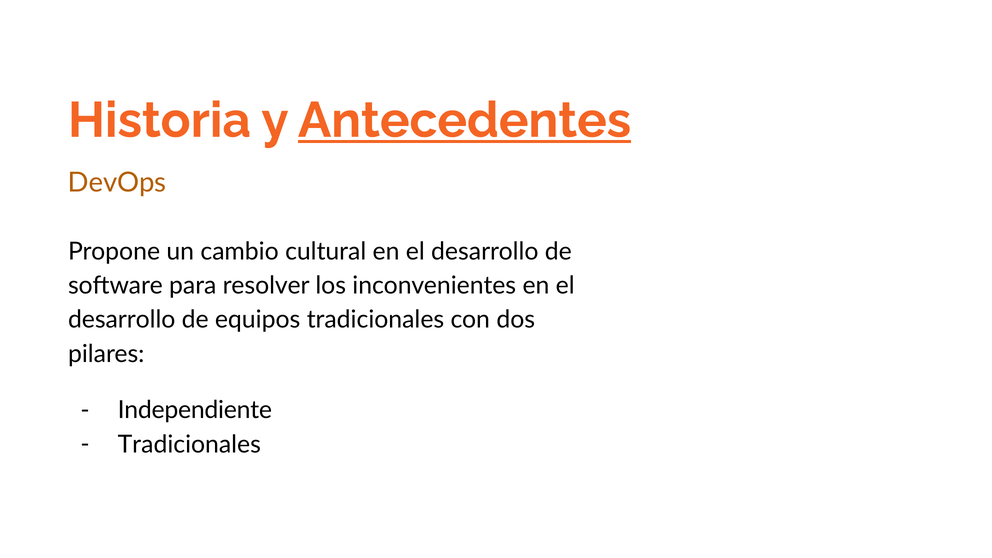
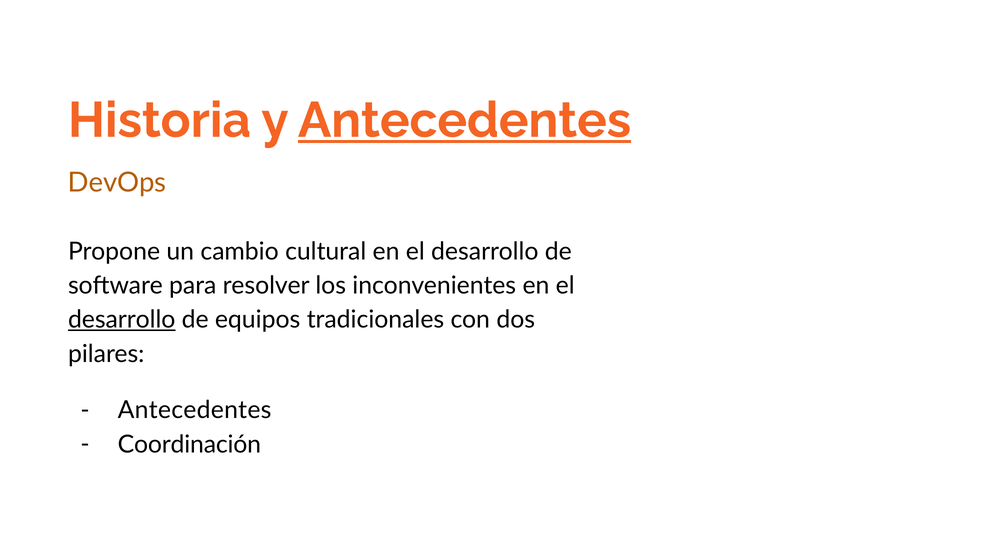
desarrollo underline: none -> present (122, 320)
Independiente: Independiente -> Antecedentes (195, 410)
Tradicionales: Tradicionales -> Coordinación (189, 444)
